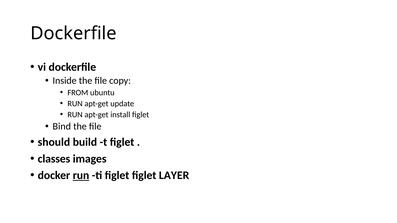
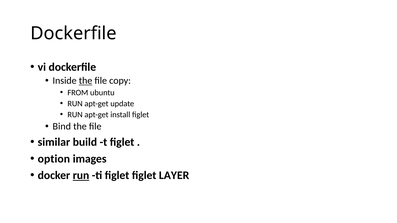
the underline: none -> present (86, 81)
should: should -> similar (54, 142)
classes: classes -> option (54, 159)
